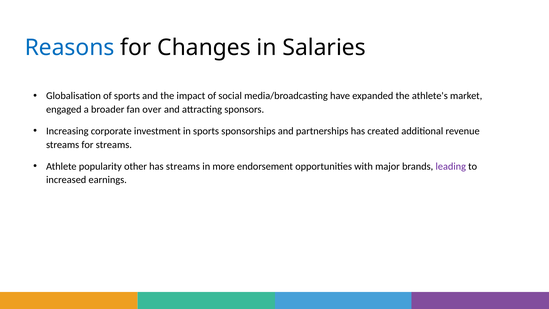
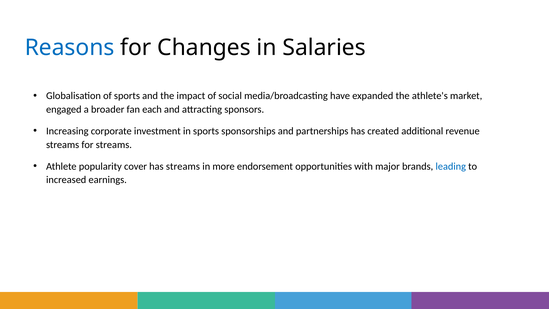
over: over -> each (152, 109)
other: other -> cover (136, 166)
leading colour: purple -> blue (451, 166)
